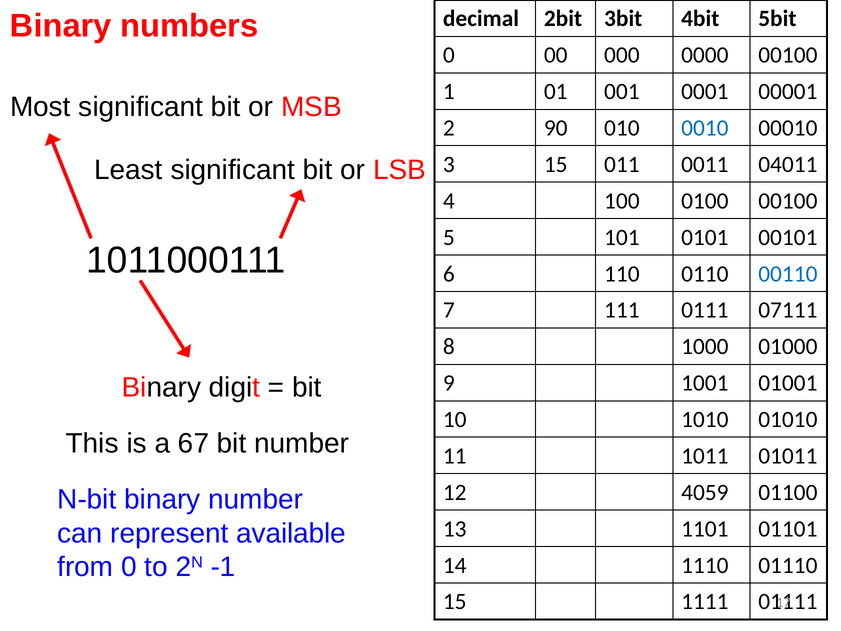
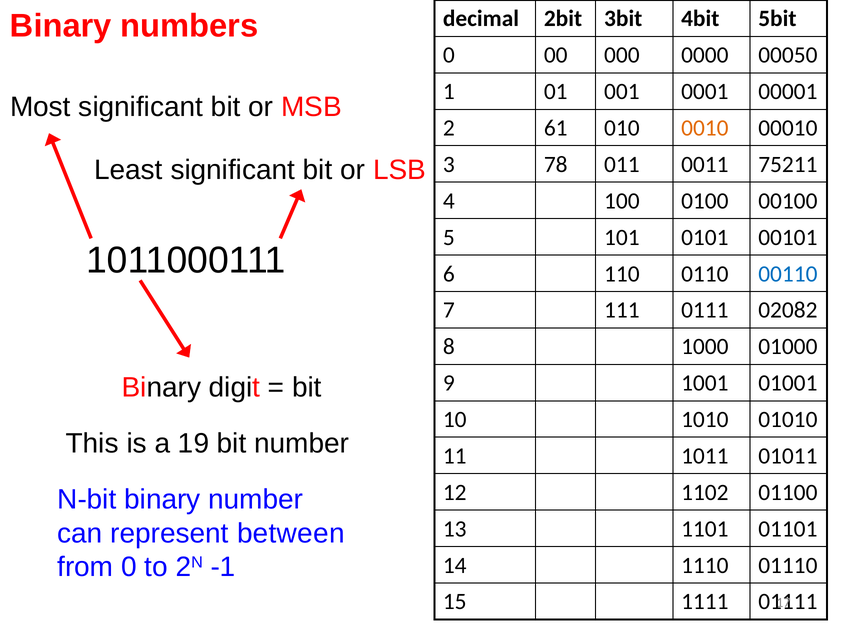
0000 00100: 00100 -> 00050 (788, 55)
90: 90 -> 61 (556, 128)
0010 colour: blue -> orange (705, 128)
3 15: 15 -> 78 (556, 164)
04011: 04011 -> 75211 (788, 164)
07111: 07111 -> 02082 (788, 310)
67: 67 -> 19 (194, 443)
4059: 4059 -> 1102 (705, 492)
available: available -> between (291, 533)
